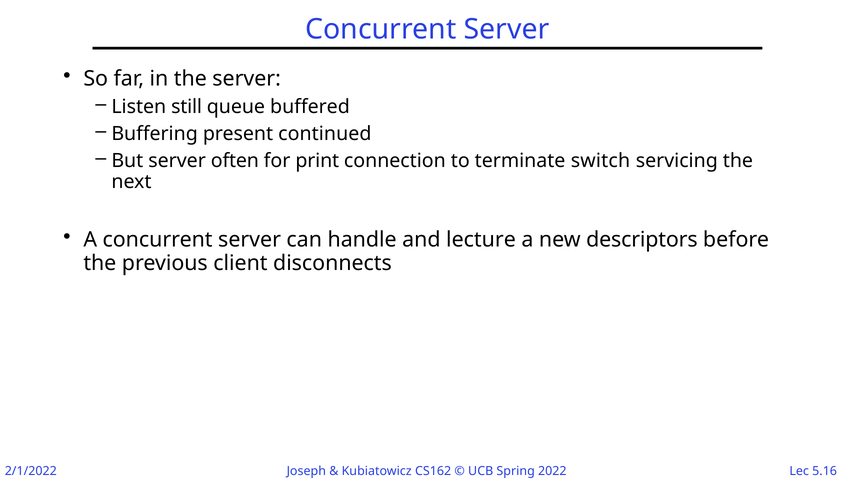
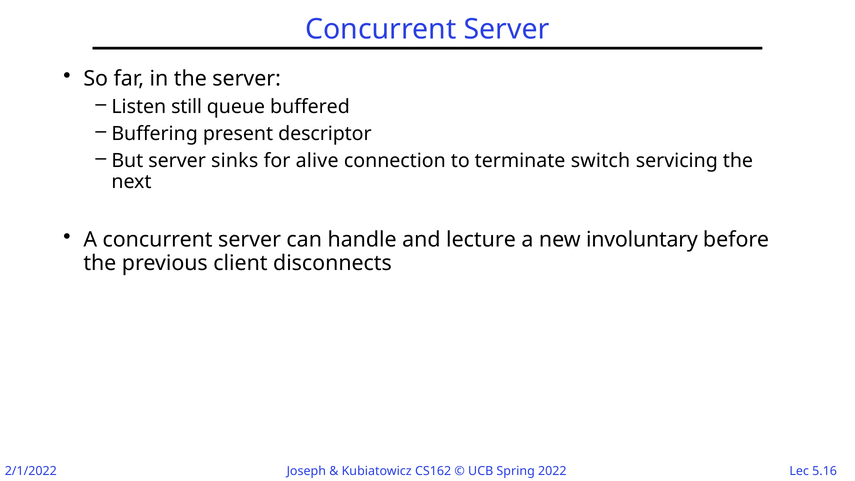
continued: continued -> descriptor (325, 134)
often: often -> sinks (235, 161)
print: print -> alive (317, 161)
descriptors: descriptors -> involuntary (642, 240)
